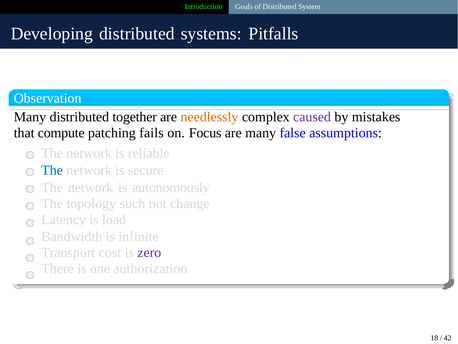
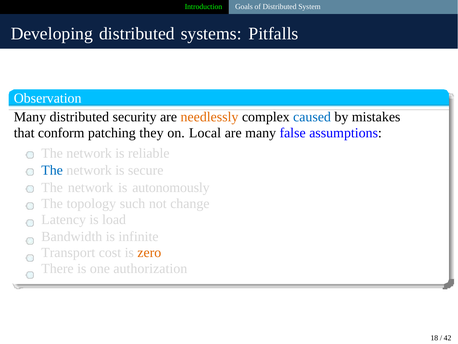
together: together -> security (135, 117)
caused colour: purple -> blue (312, 117)
compute: compute -> conform (61, 133)
fails: fails -> they (151, 133)
Focus: Focus -> Local (205, 133)
zero colour: purple -> orange (149, 253)
